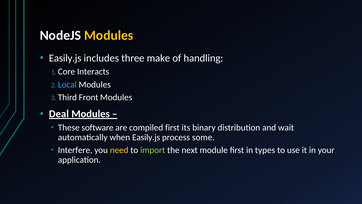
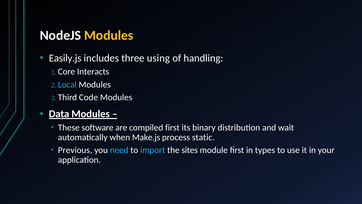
make: make -> using (158, 58)
Front: Front -> Code (88, 97)
Deal: Deal -> Data (59, 114)
when Easily.js: Easily.js -> Make.js (146, 137)
some: some -> static (203, 137)
Interfere: Interfere -> Previous (75, 150)
need colour: yellow -> light blue (119, 150)
import colour: light green -> light blue (153, 150)
next: next -> sites (190, 150)
